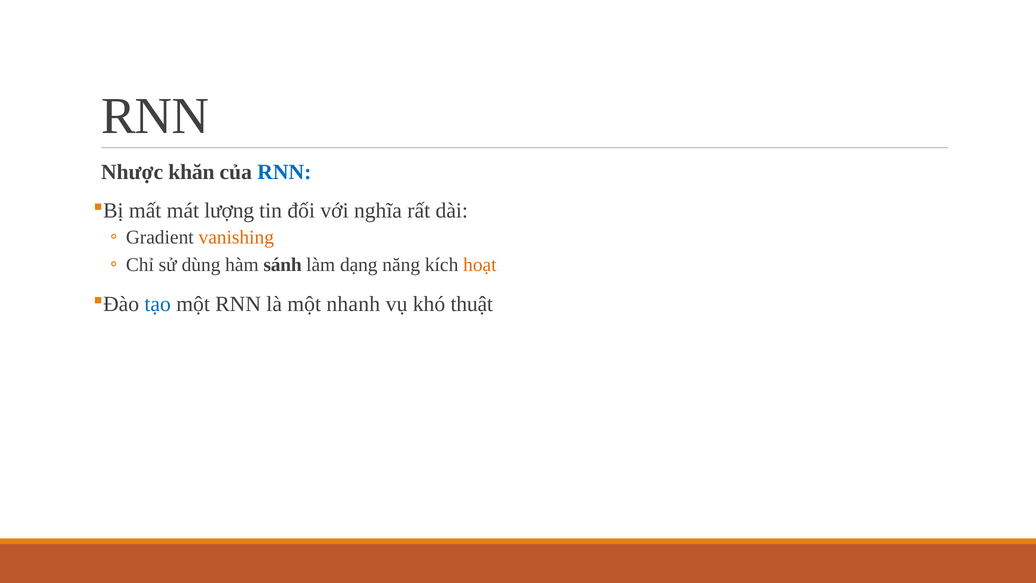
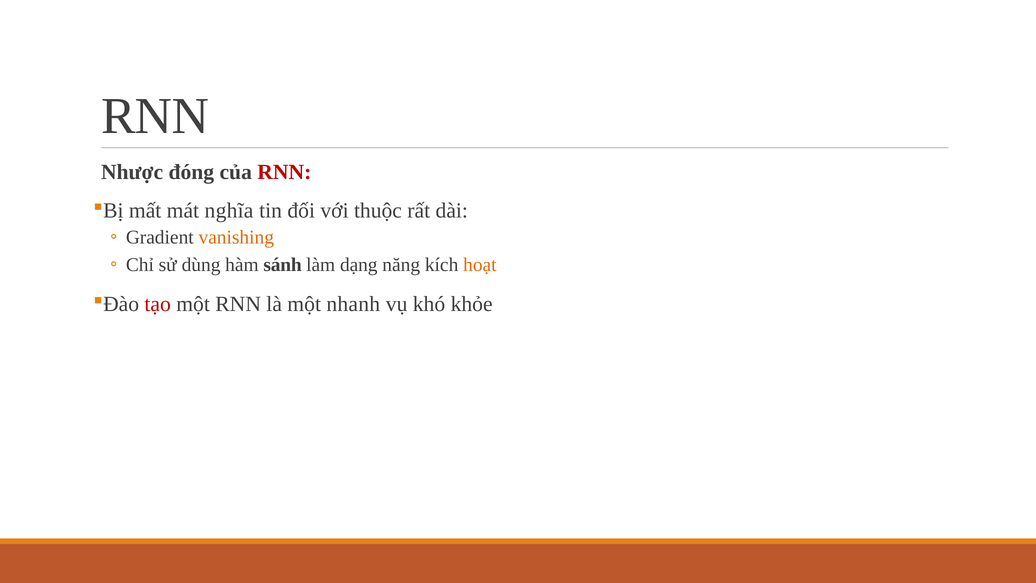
khăn: khăn -> đóng (191, 172)
RNN colour: blue -> red (284, 172)
lượng: lượng -> nghĩa (229, 211)
nghĩa: nghĩa -> thuộc (378, 211)
tạo colour: blue -> red (158, 304)
thuật: thuật -> khỏe (472, 304)
